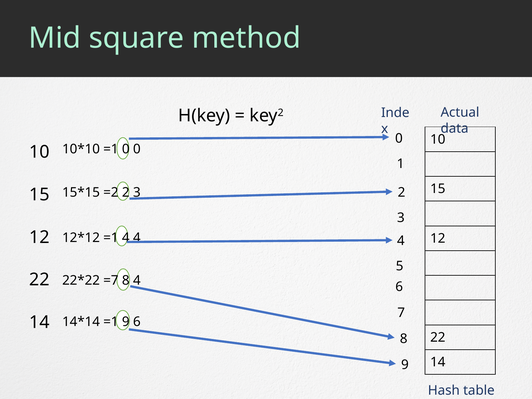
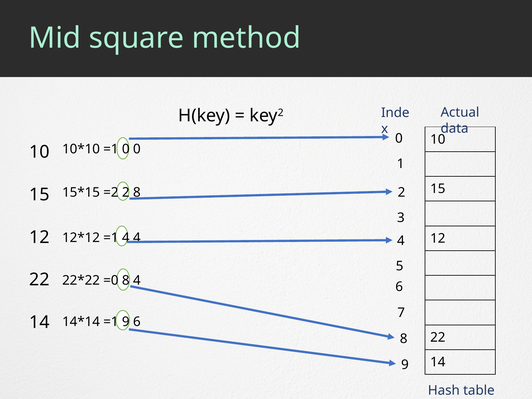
2 3: 3 -> 8 (137, 193)
=7: =7 -> =0 (111, 280)
